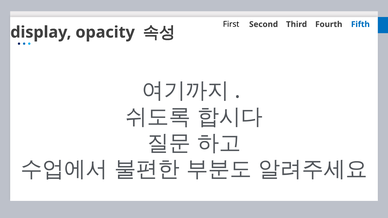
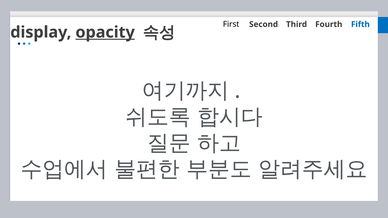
opacity underline: none -> present (105, 32)
